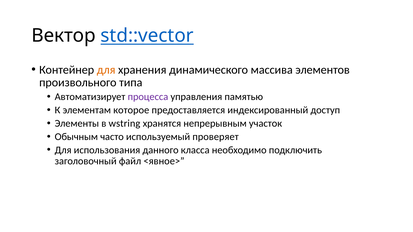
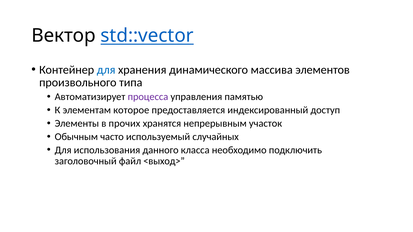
для colour: orange -> blue (106, 70)
wstring: wstring -> прочих (124, 124)
проверяет: проверяет -> случайных (216, 137)
<явное>: <явное> -> <выход> (164, 161)
